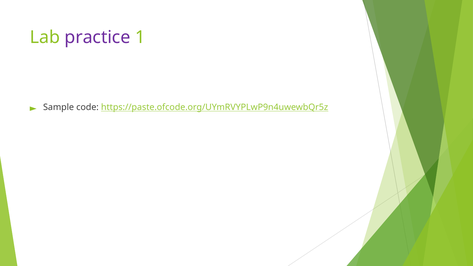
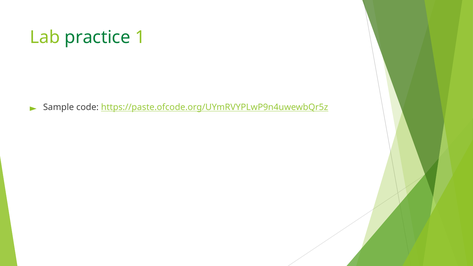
practice colour: purple -> green (98, 37)
